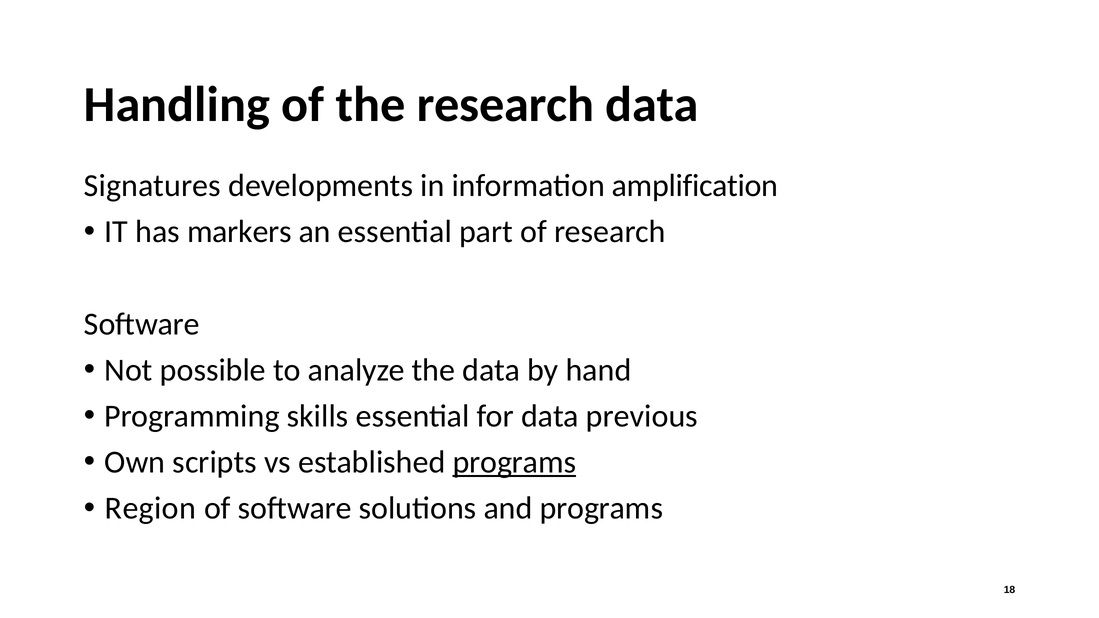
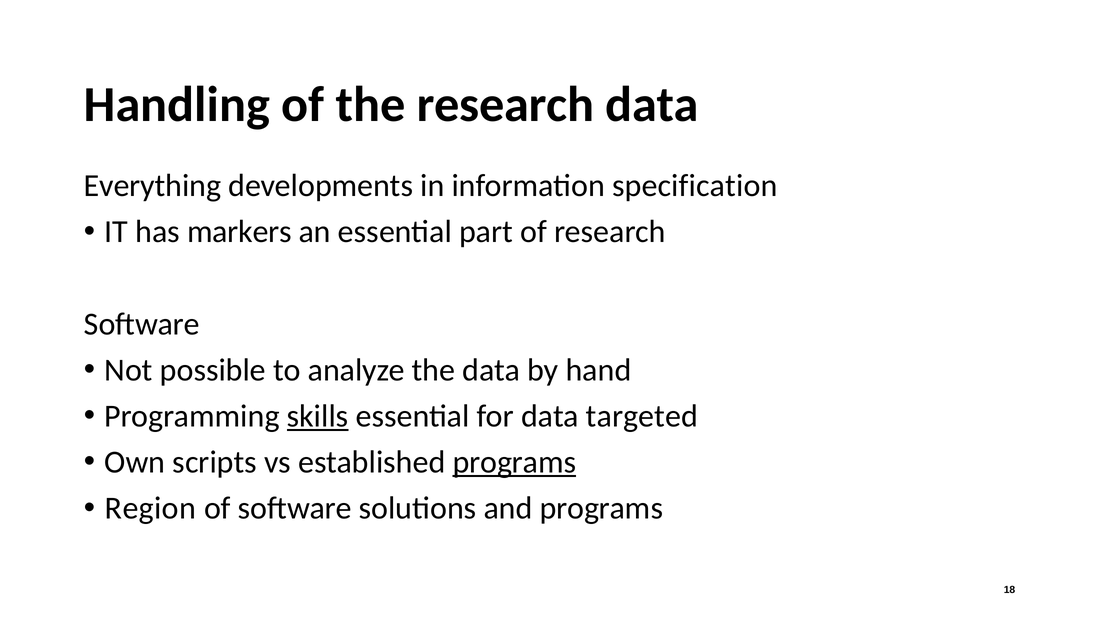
Signatures: Signatures -> Everything (152, 186)
amplification: amplification -> specification (695, 186)
skills underline: none -> present (318, 416)
previous: previous -> targeted (642, 416)
